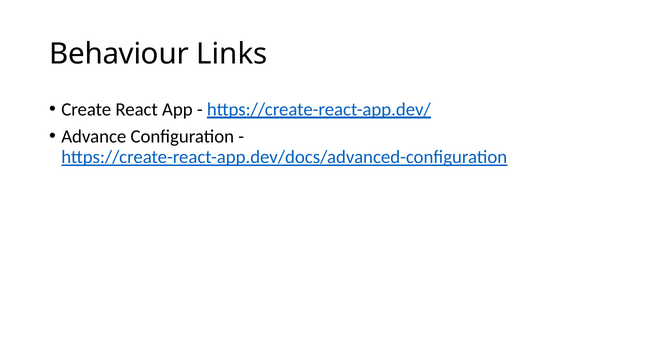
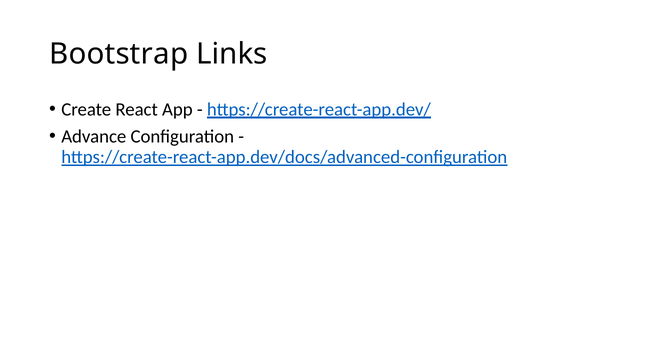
Behaviour: Behaviour -> Bootstrap (119, 54)
